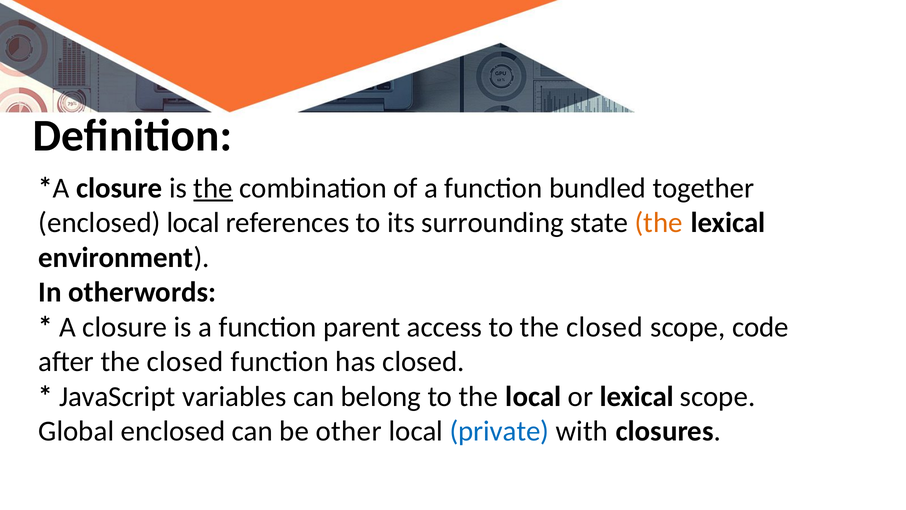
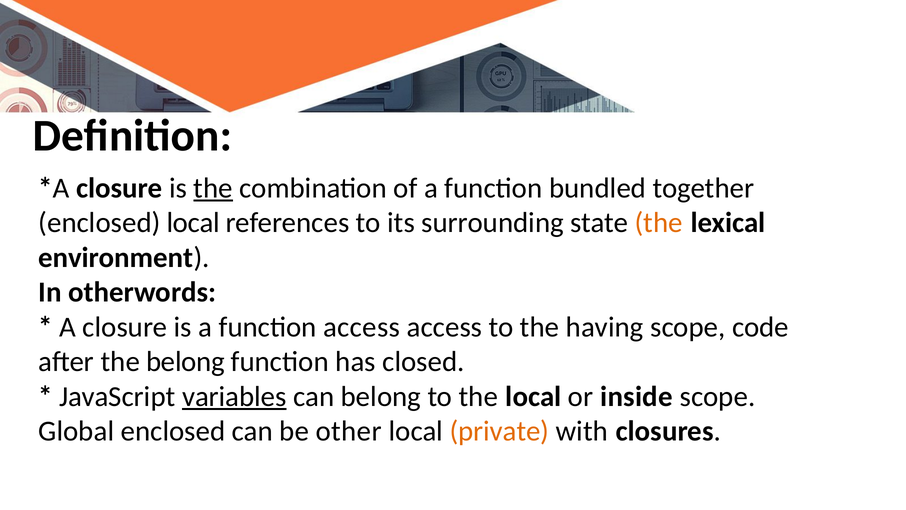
function parent: parent -> access (362, 327)
to the closed: closed -> having (605, 327)
after the closed: closed -> belong (185, 361)
variables underline: none -> present (234, 396)
or lexical: lexical -> inside (636, 396)
private colour: blue -> orange (499, 431)
